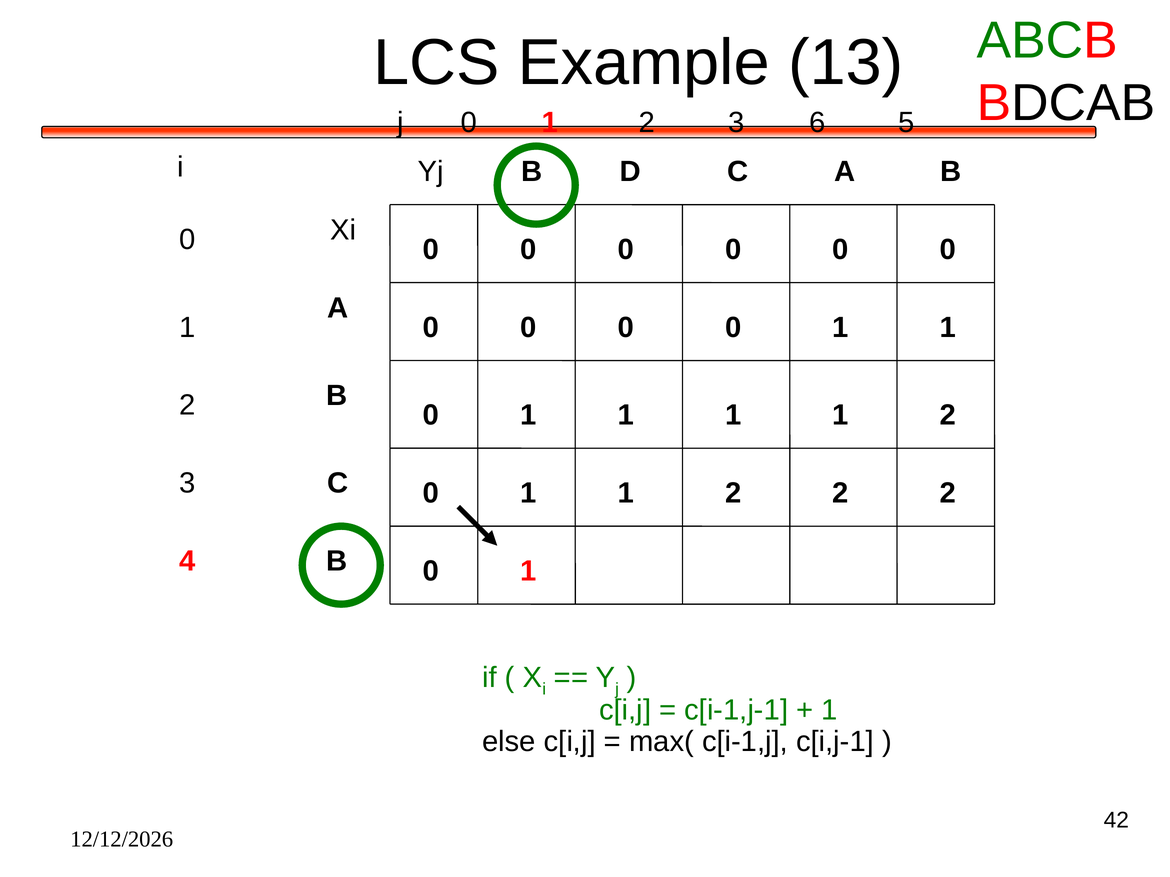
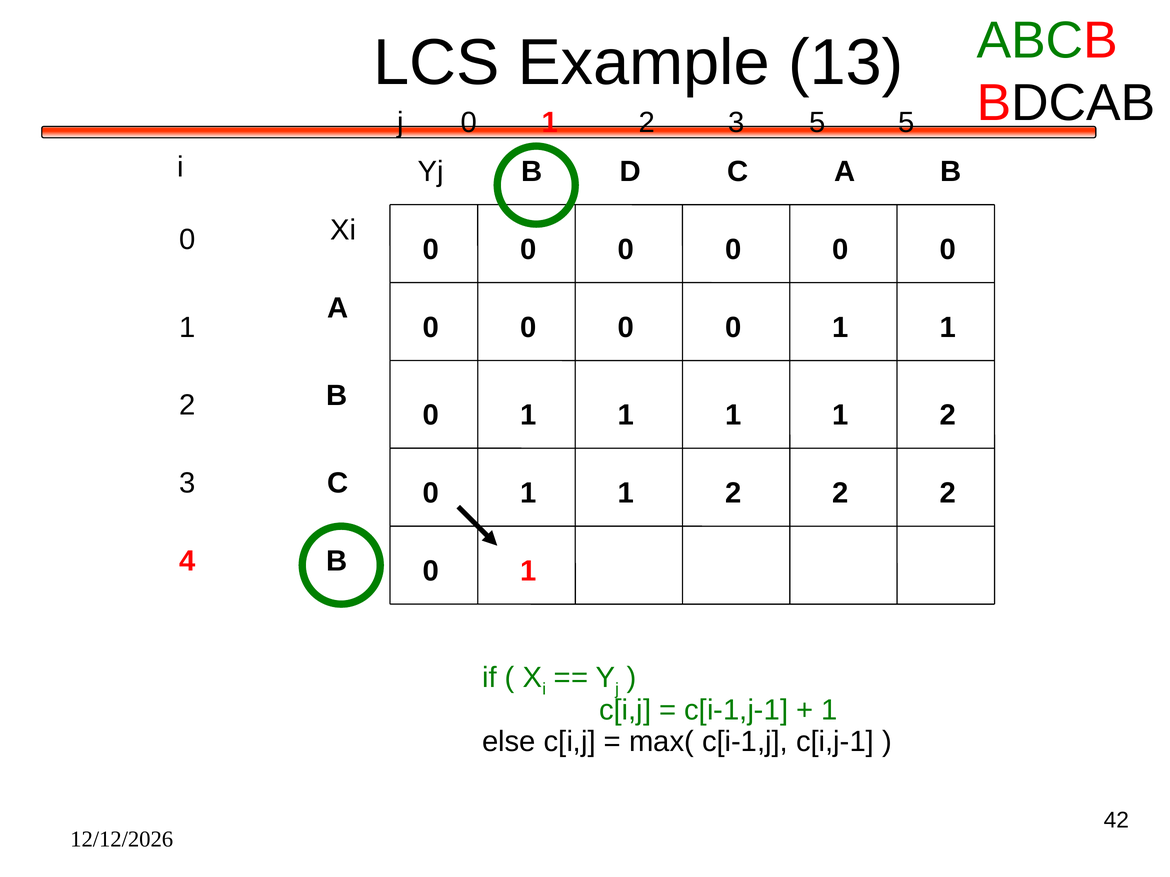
3 6: 6 -> 5 (817, 123)
